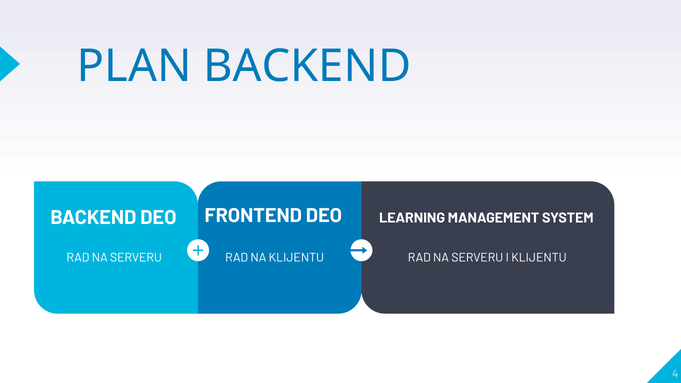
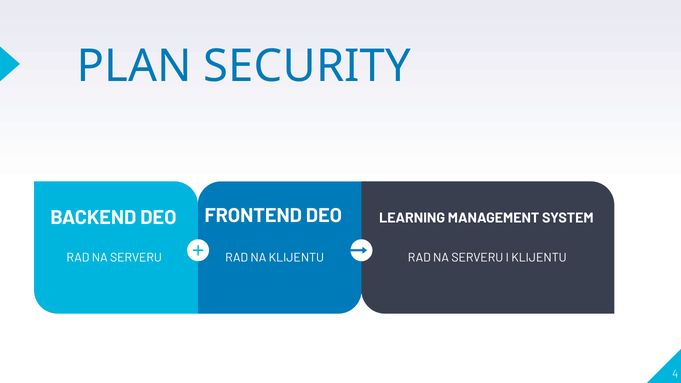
PLAN BACKEND: BACKEND -> SECURITY (307, 66)
